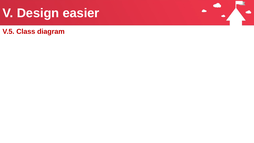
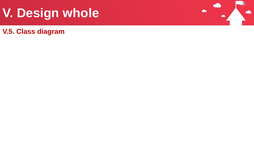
easier: easier -> whole (81, 13)
